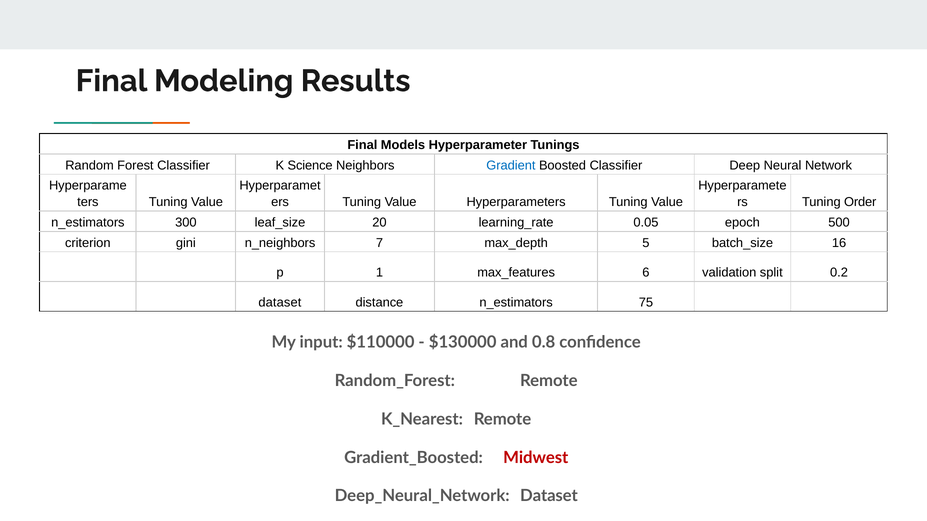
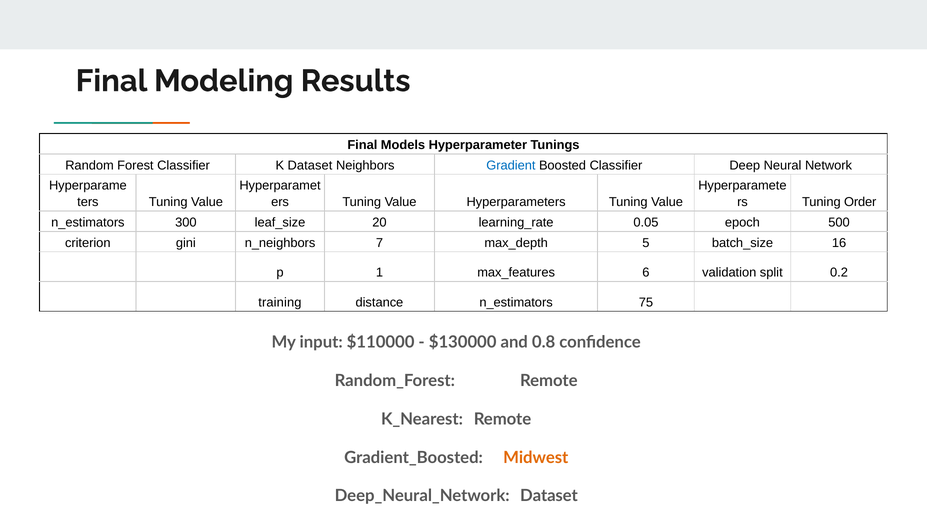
K Science: Science -> Dataset (310, 165)
dataset: dataset -> training (280, 303)
Midwest colour: red -> orange (536, 458)
